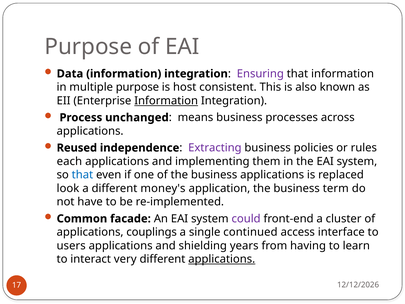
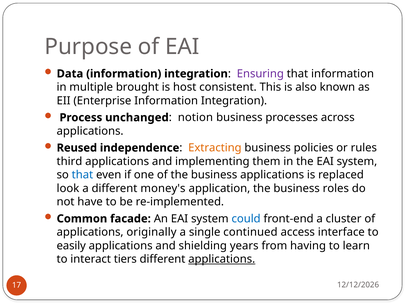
multiple purpose: purpose -> brought (137, 87)
Information underline: present -> none (166, 101)
means: means -> notion (195, 117)
Extracting colour: purple -> orange (215, 148)
each: each -> third (69, 161)
term: term -> roles (336, 188)
could colour: purple -> blue (246, 219)
couplings: couplings -> originally (152, 232)
users: users -> easily (71, 246)
very: very -> tiers (125, 259)
